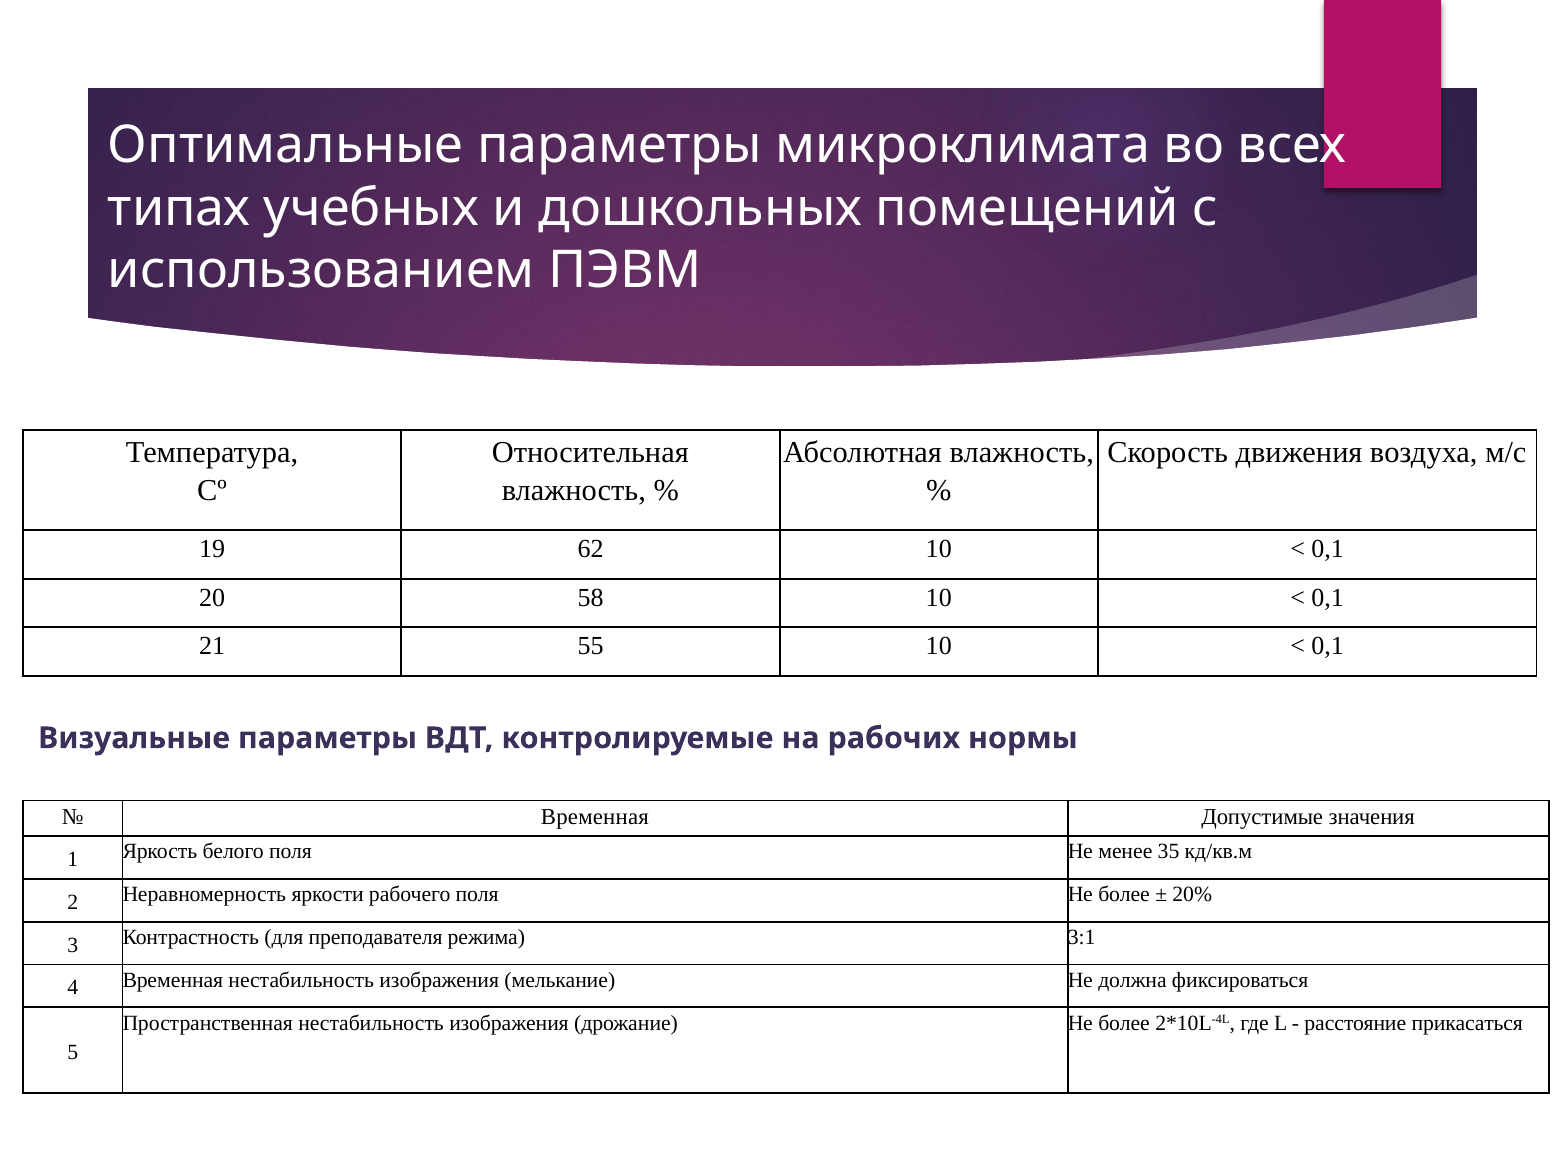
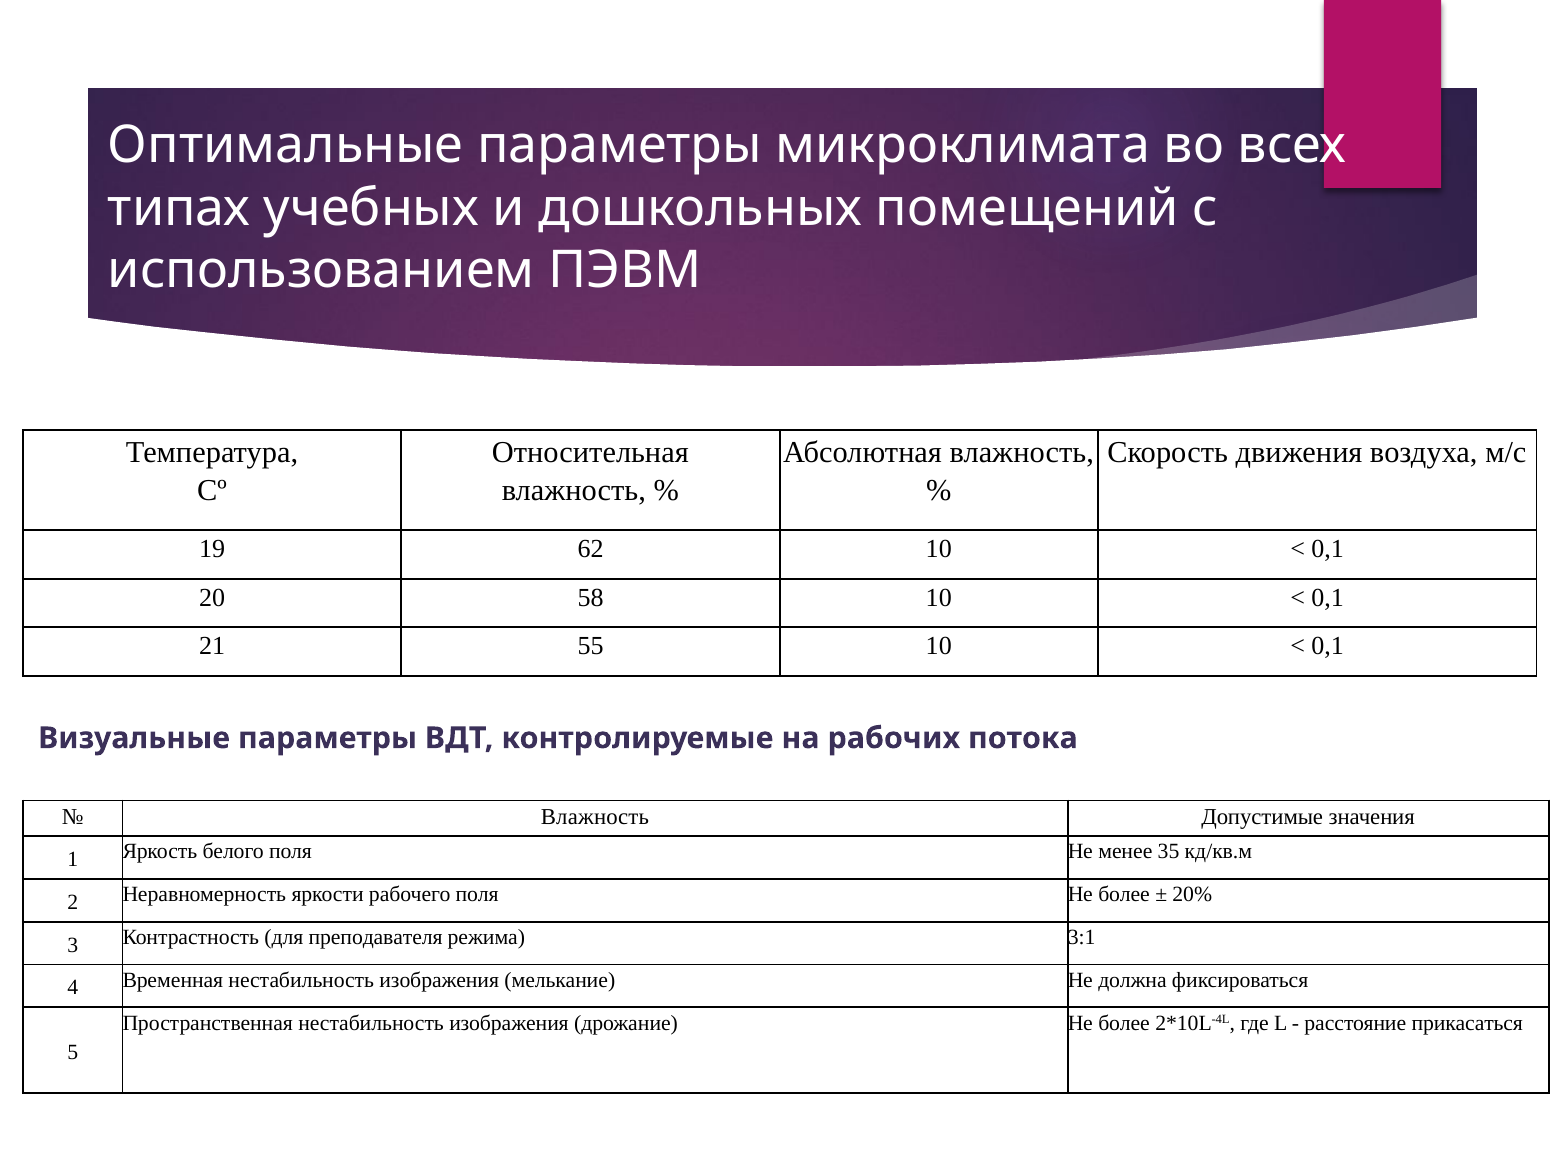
нормы: нормы -> потока (1023, 738)
Временная: Временная -> Влажность (595, 817)
